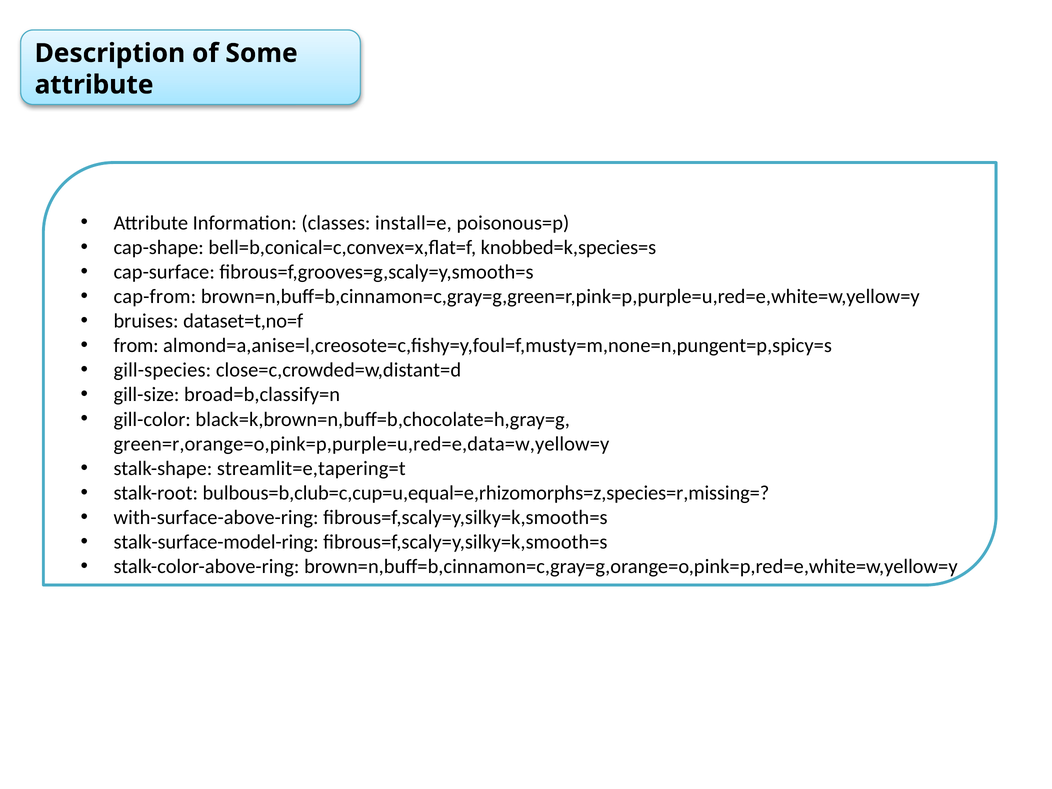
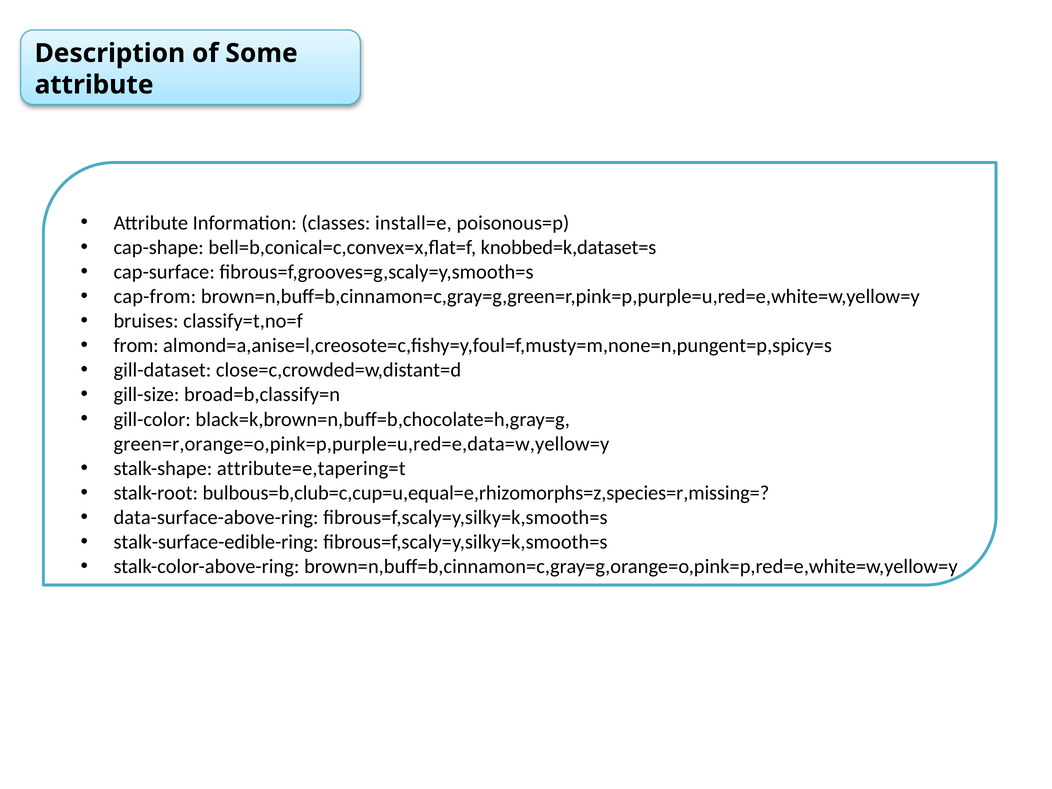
knobbed=k,species=s: knobbed=k,species=s -> knobbed=k,dataset=s (569, 247)
dataset=t,no=f: dataset=t,no=f -> classify=t,no=f (243, 321)
gill-species: gill-species -> gill-dataset (162, 370)
streamlit=e,tapering=t: streamlit=e,tapering=t -> attribute=e,tapering=t (311, 468)
with-surface-above-ring: with-surface-above-ring -> data-surface-above-ring (216, 518)
stalk-surface-model-ring: stalk-surface-model-ring -> stalk-surface-edible-ring (216, 542)
